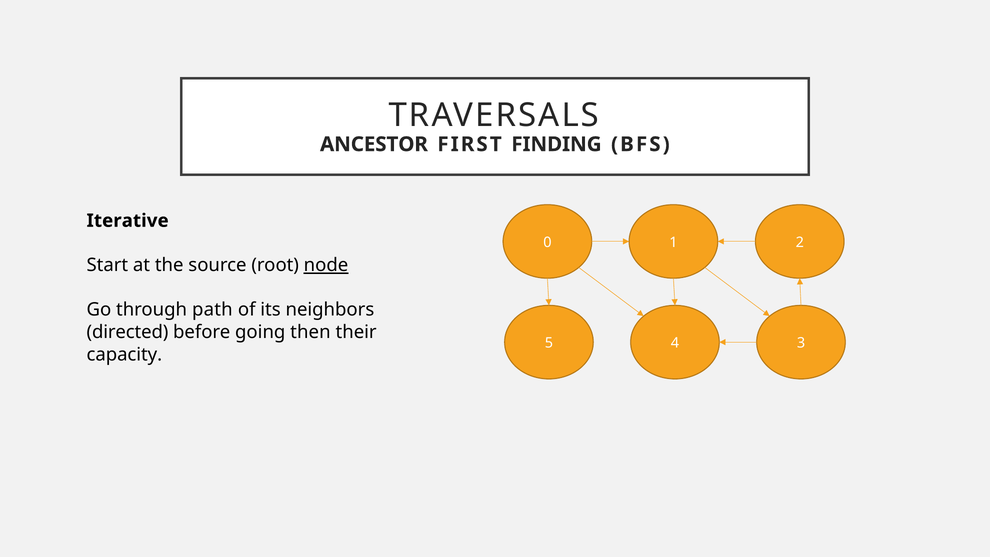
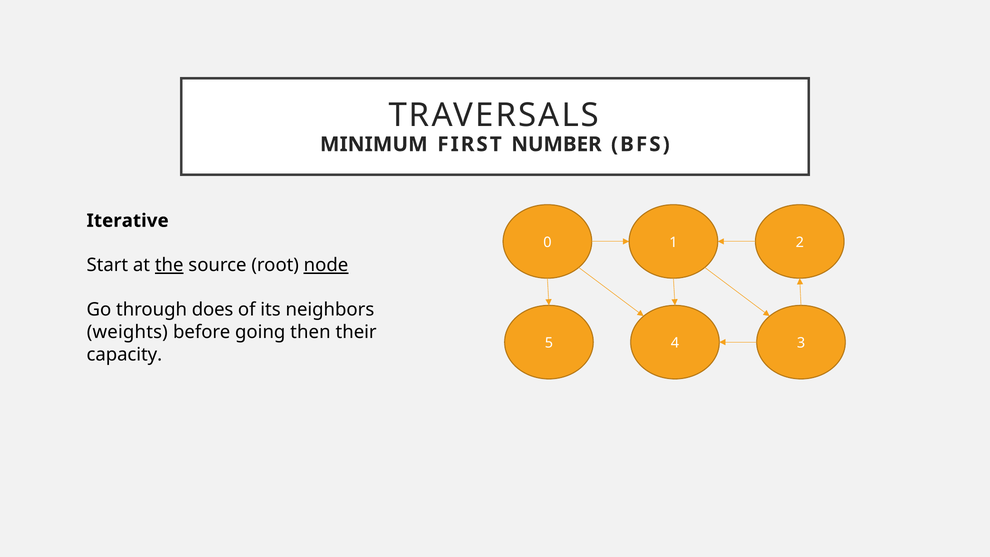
ANCESTOR: ANCESTOR -> MINIMUM (374, 144)
FINDING: FINDING -> NUMBER (556, 144)
the underline: none -> present (169, 265)
path: path -> does (213, 310)
directed: directed -> weights (127, 332)
